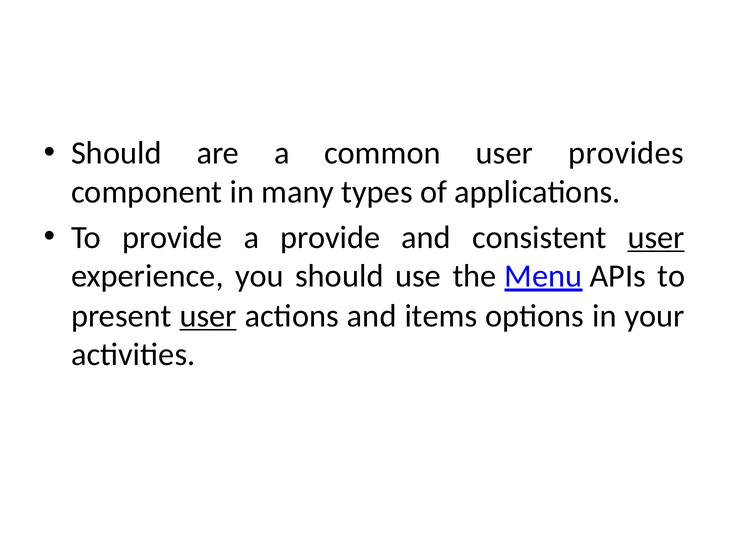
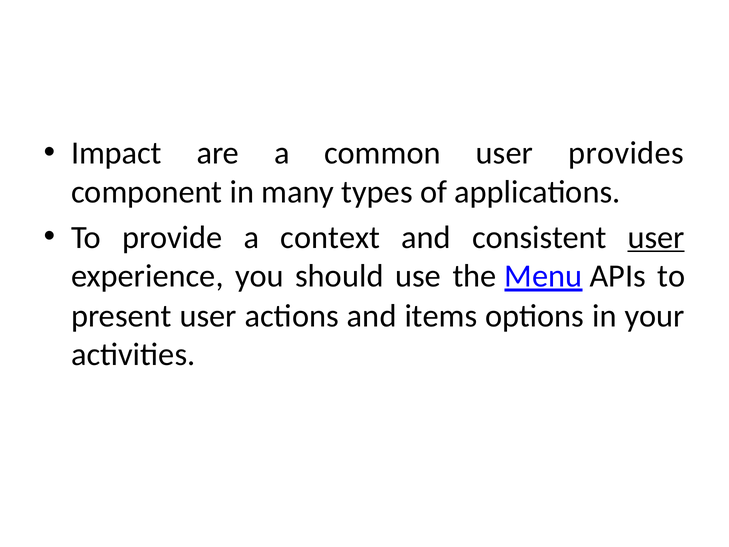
Should: Should -> Impact (116, 153)
a provide: provide -> context (330, 237)
user underline: present -> none (208, 316)
